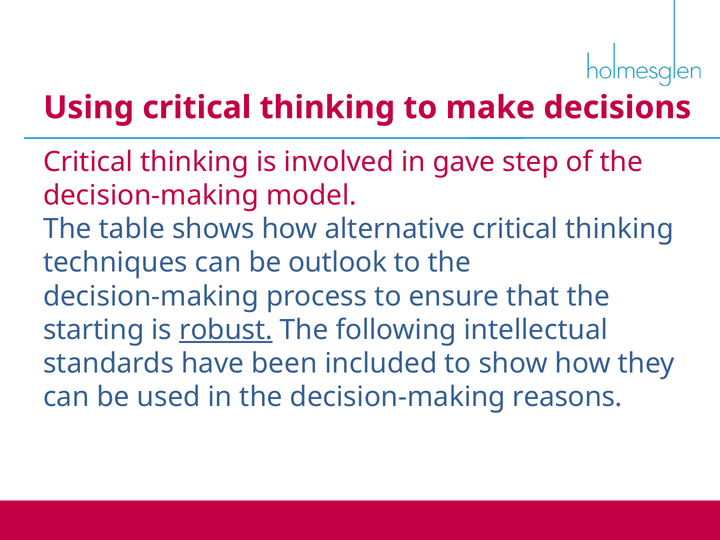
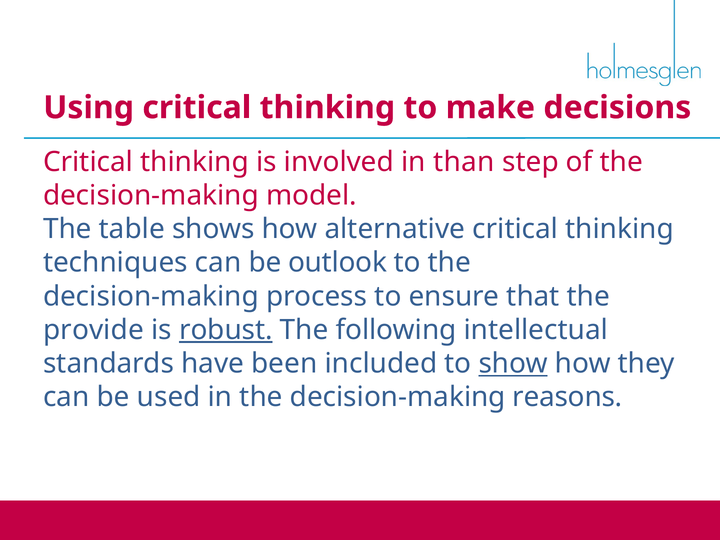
gave: gave -> than (464, 162)
starting: starting -> provide (94, 330)
show underline: none -> present (513, 364)
